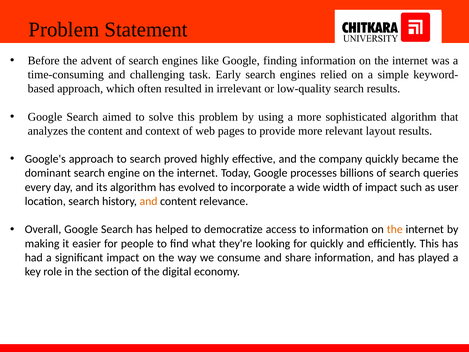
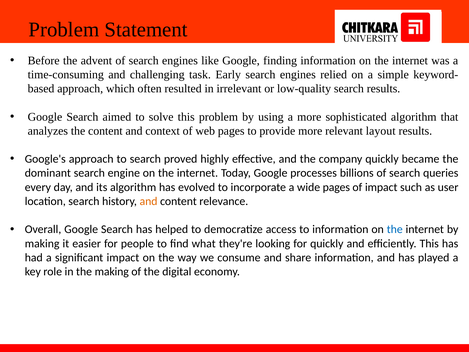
wide width: width -> pages (336, 187)
the colour: orange -> blue (395, 229)
the section: section -> making (112, 271)
